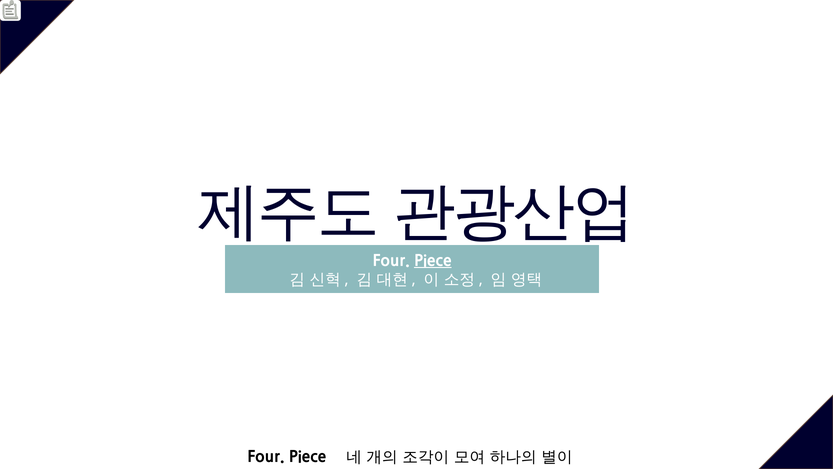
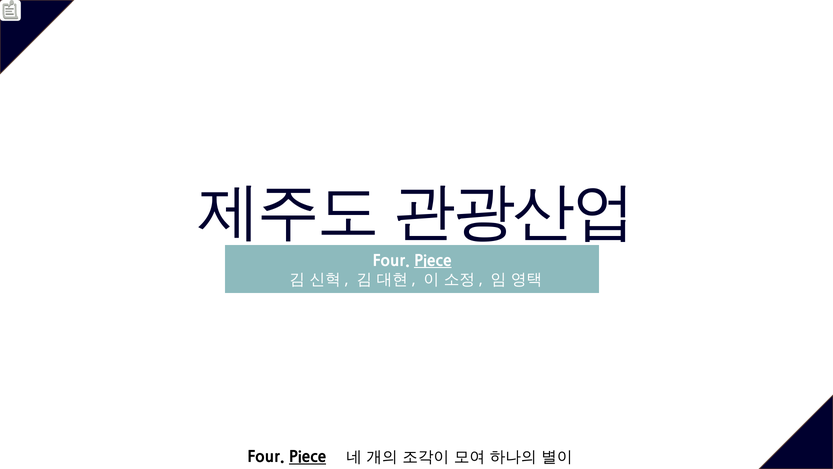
Piece underline: none -> present (308, 457)
